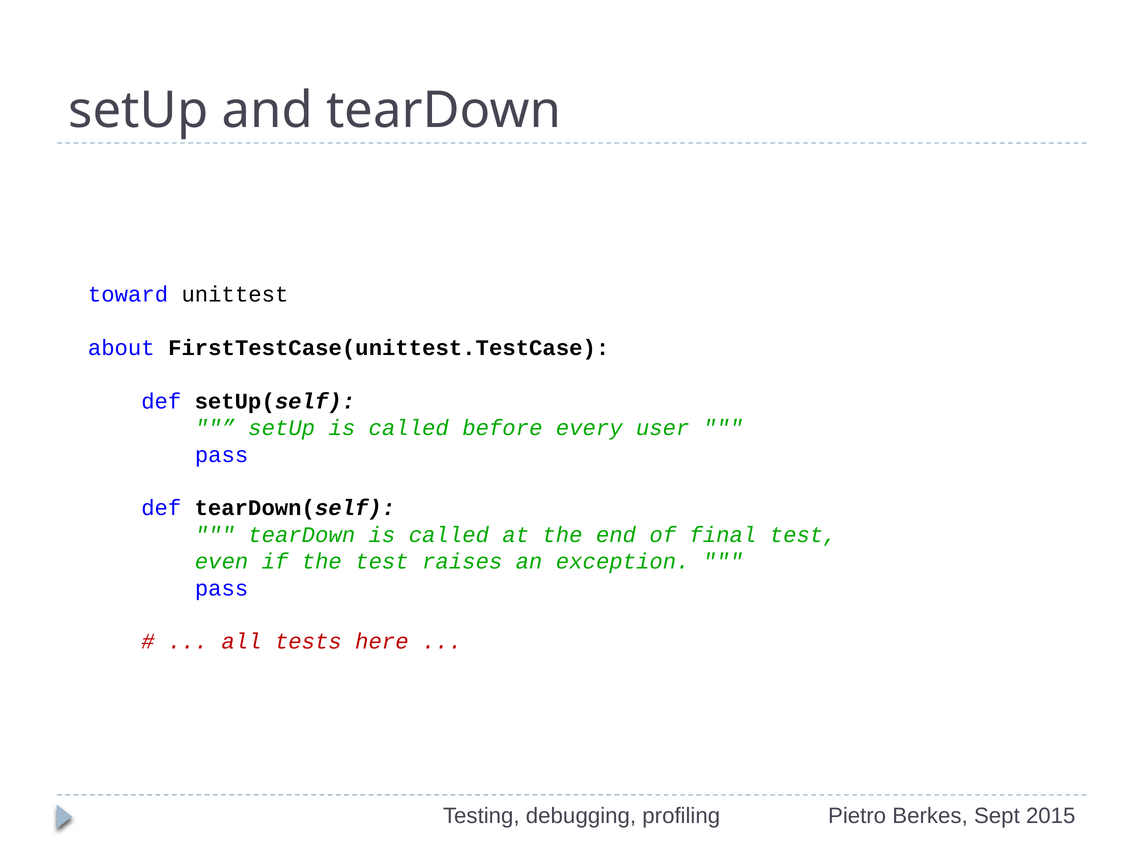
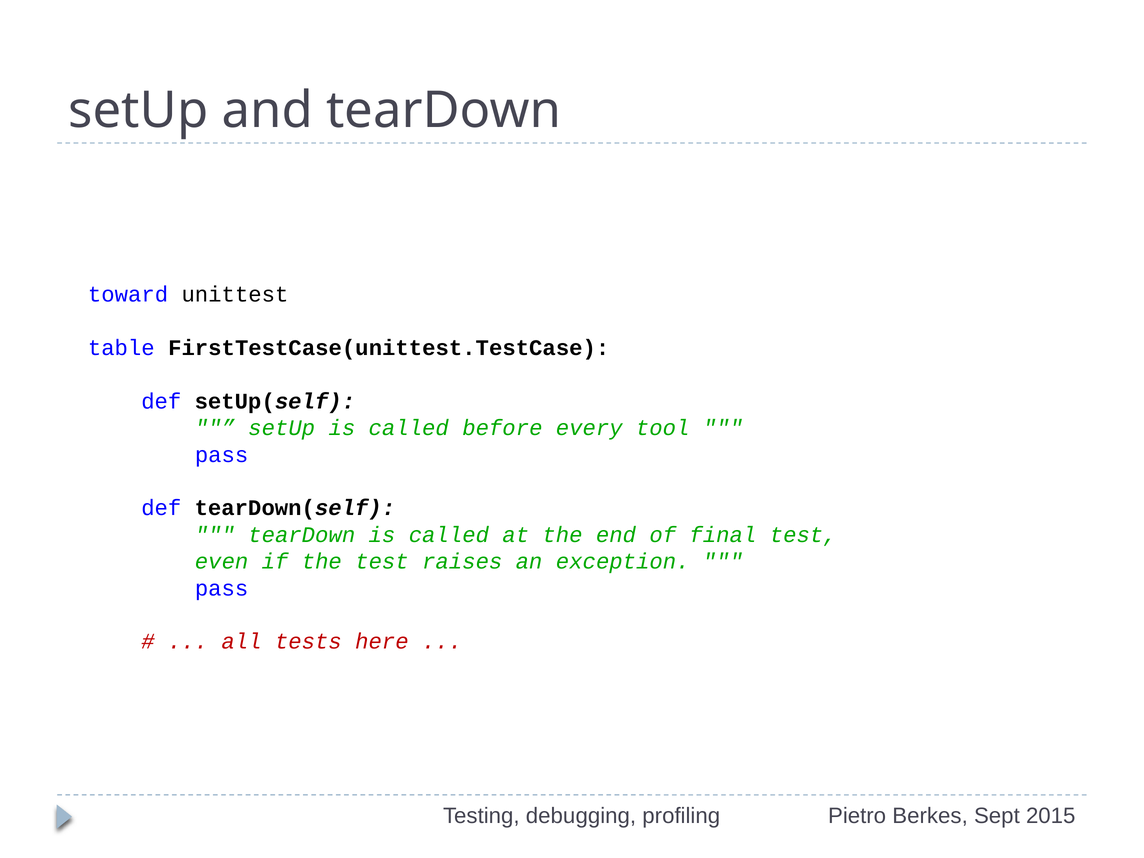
about: about -> table (121, 348)
user: user -> tool (663, 428)
